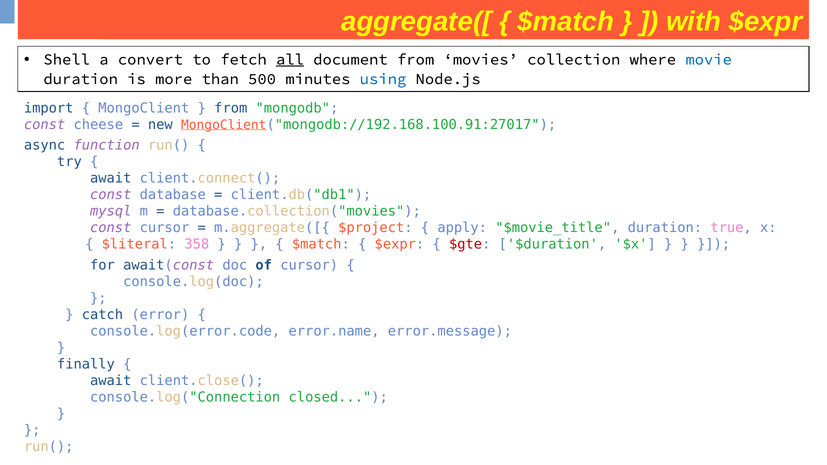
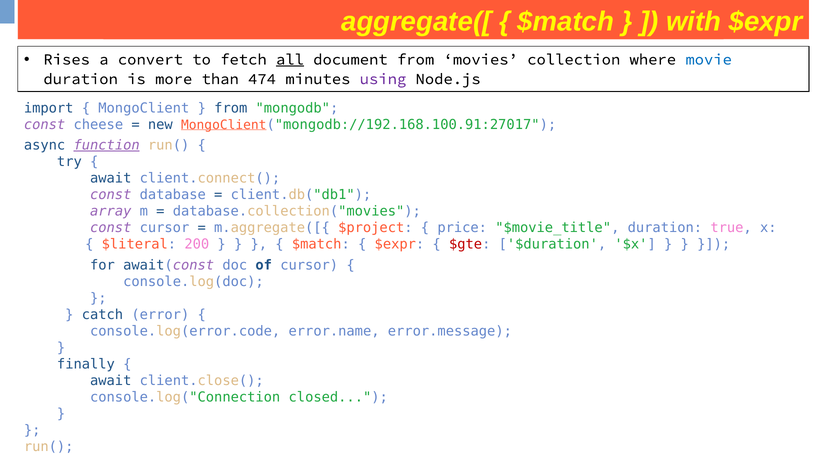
Shell: Shell -> Rises (67, 59)
500: 500 -> 474 (262, 79)
using colour: blue -> purple (383, 79)
function underline: none -> present (107, 145)
mysql: mysql -> array (111, 211)
apply: apply -> price (462, 228)
358: 358 -> 200 (197, 244)
